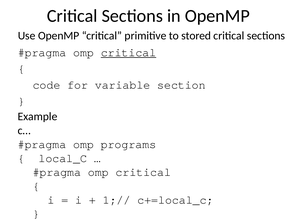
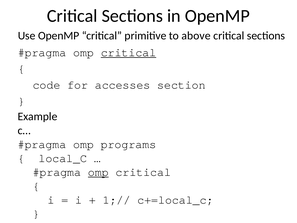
stored: stored -> above (196, 36)
variable: variable -> accesses (123, 85)
omp underline: none -> present (98, 172)
